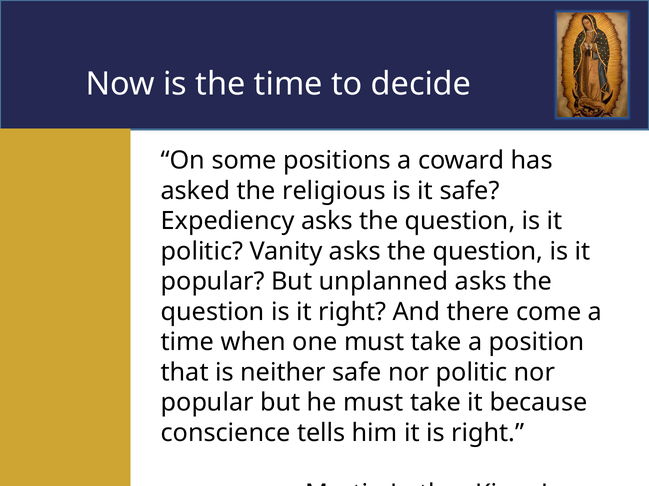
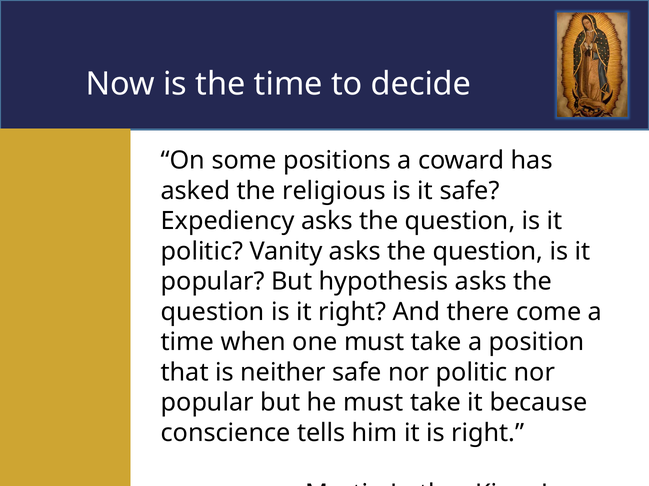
unplanned: unplanned -> hypothesis (384, 282)
